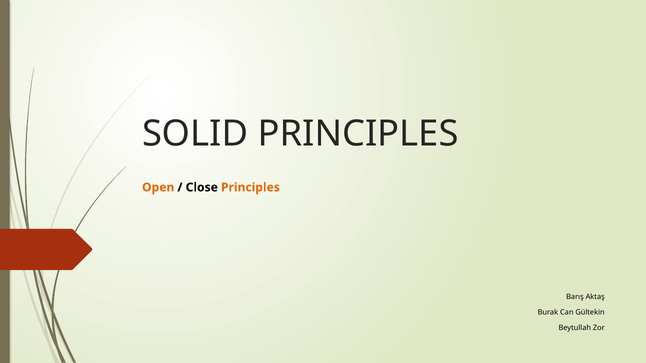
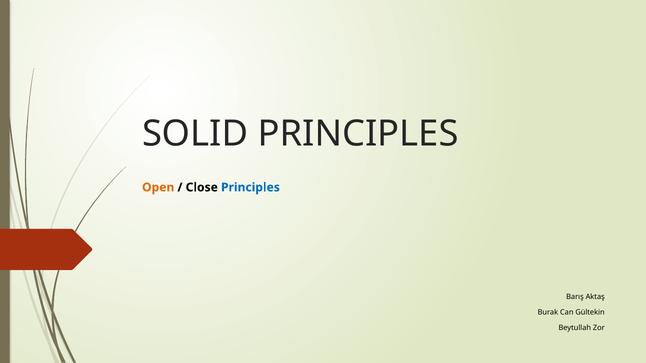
Principles colour: orange -> blue (250, 188)
